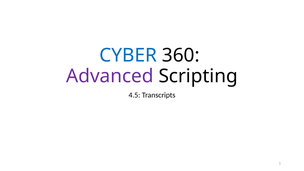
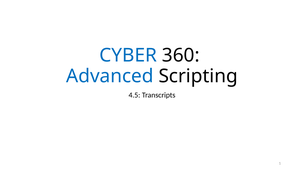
Advanced colour: purple -> blue (110, 76)
